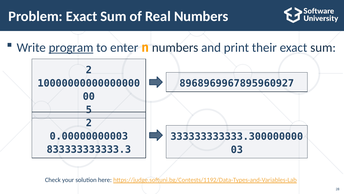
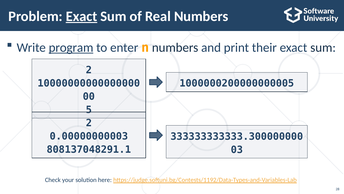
Exact underline: none -> present (82, 16)
8968969967895960927: 8968969967895960927 -> 1000000200000000005 (237, 83)
833333333333.3: 833333333333.3 -> 808137048291.1 (89, 149)
